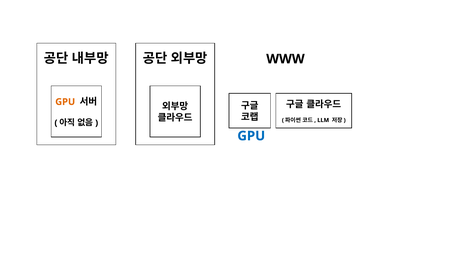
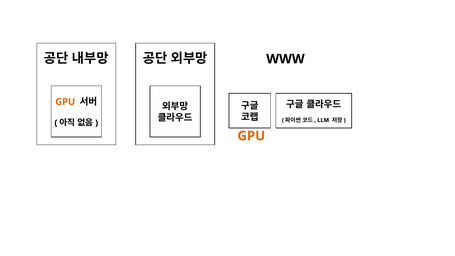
GPU colour: blue -> orange (251, 136)
